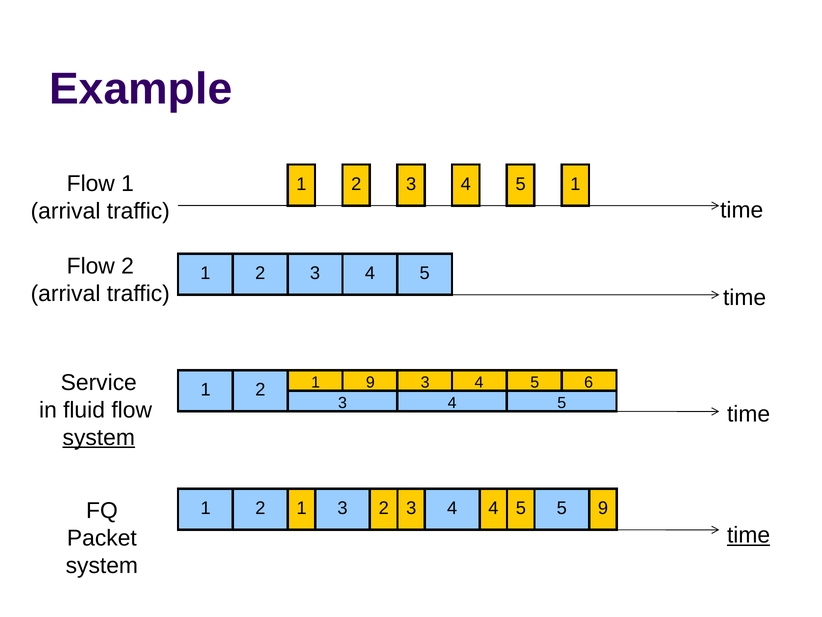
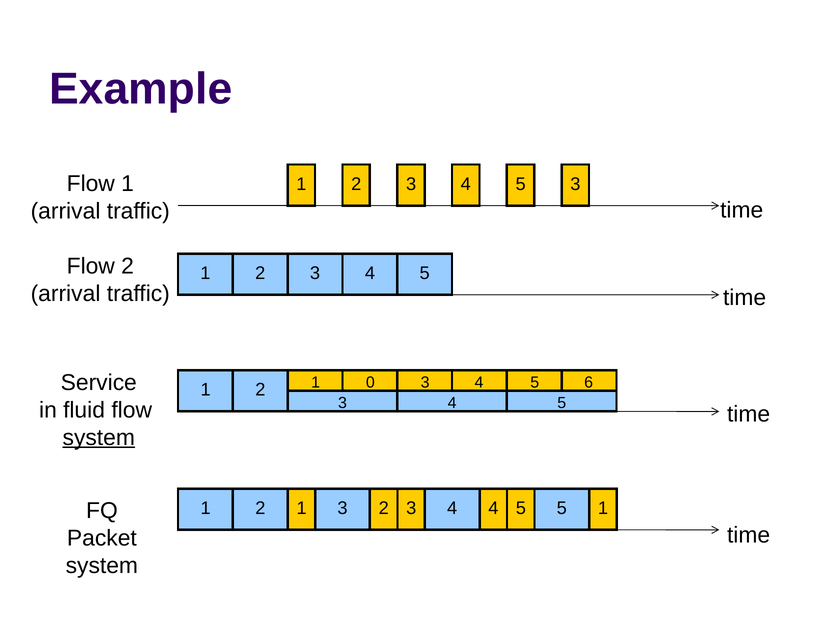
1: 1 -> 3 (575, 184)
1 9: 9 -> 0 (370, 382)
9: 9 -> 1 (603, 508)
time underline: present -> none (749, 535)
